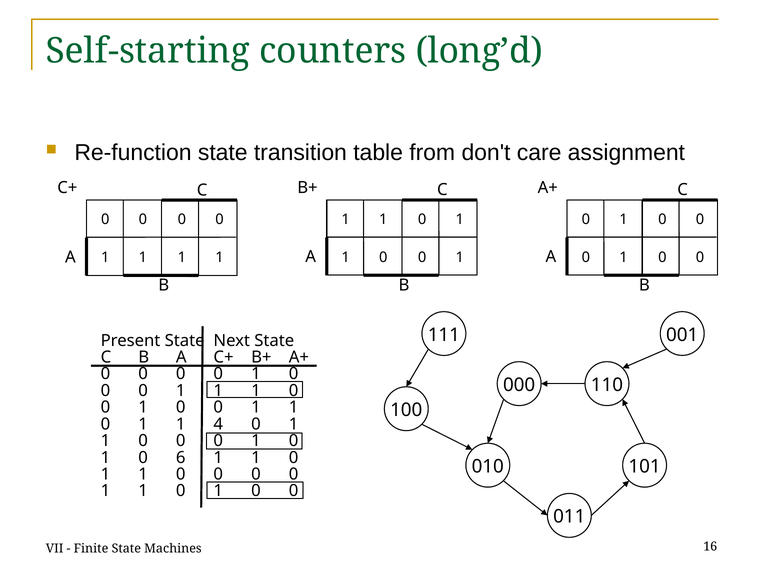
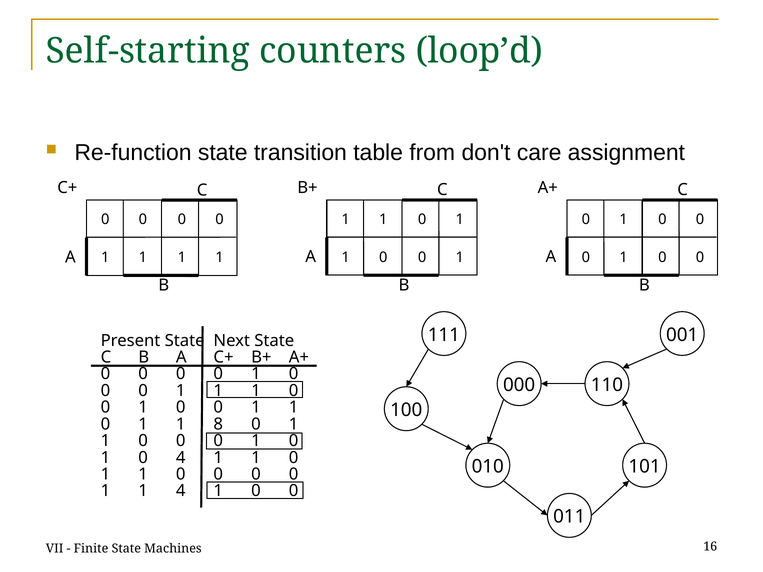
long’d: long’d -> loop’d (479, 51)
4: 4 -> 8 (218, 424)
0 6: 6 -> 4 (181, 457)
0: 0 -> 4 (181, 491)
